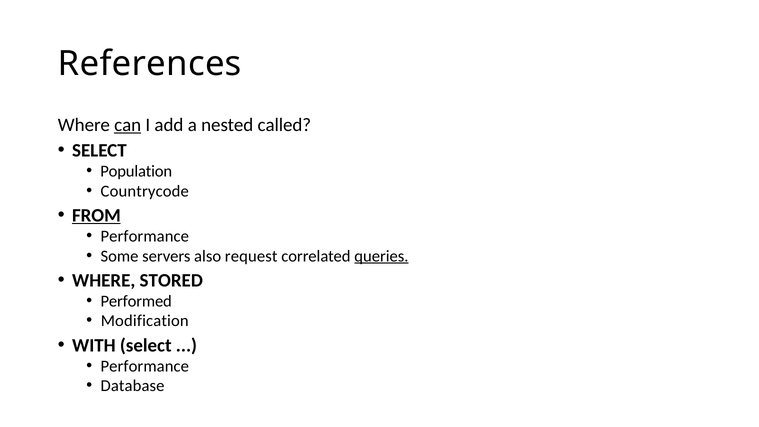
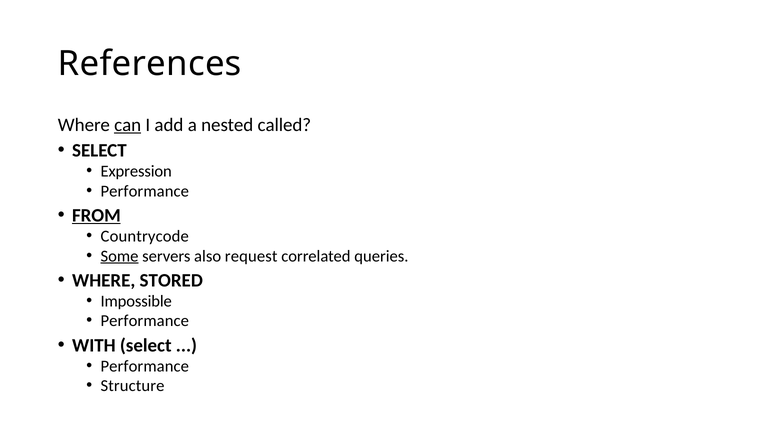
Population: Population -> Expression (136, 171)
Countrycode: Countrycode -> Performance (145, 191)
Performance: Performance -> Countrycode (145, 236)
Some underline: none -> present (119, 256)
queries underline: present -> none (381, 256)
Performed: Performed -> Impossible (136, 301)
Modification: Modification -> Performance (145, 321)
Database: Database -> Structure (133, 386)
